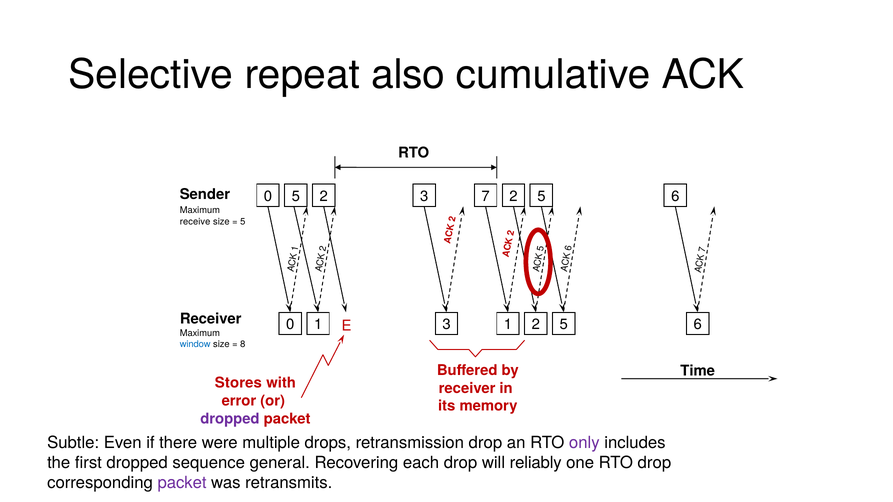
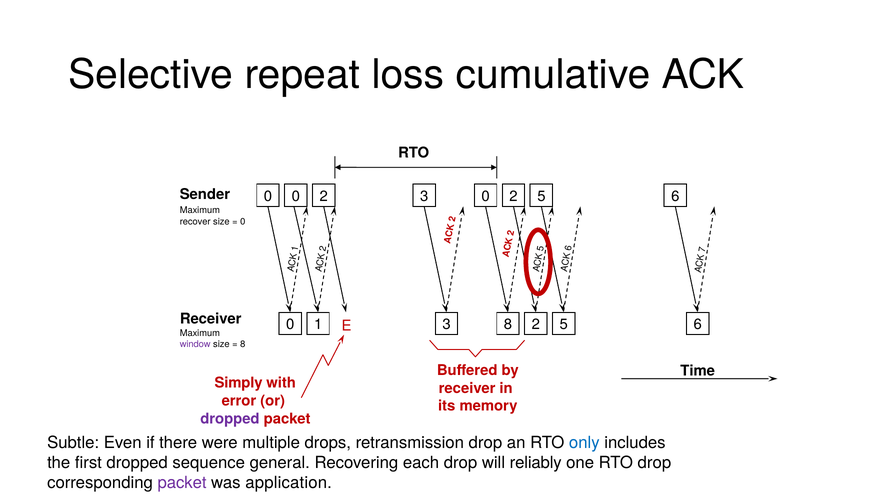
also: also -> loss (408, 75)
5: 5 -> 0 (296, 196)
3 7: 7 -> 0 (486, 196)
receive: receive -> recover (195, 222)
5: 5 -> 0 (243, 222)
3 1: 1 -> 8 (508, 325)
window colour: blue -> purple (195, 344)
Stores: Stores -> Simply (239, 383)
only colour: purple -> blue (584, 443)
retransmits: retransmits -> application (289, 483)
